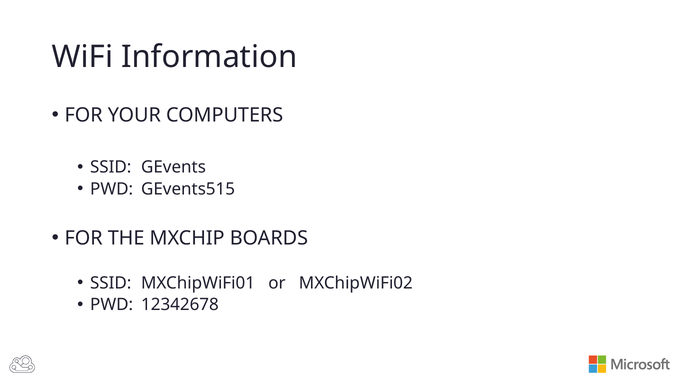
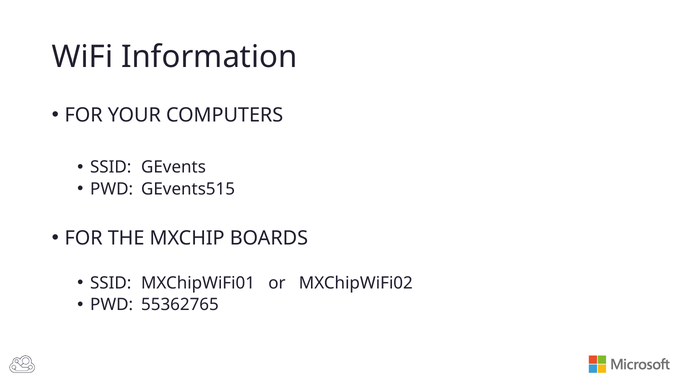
12342678: 12342678 -> 55362765 (180, 304)
